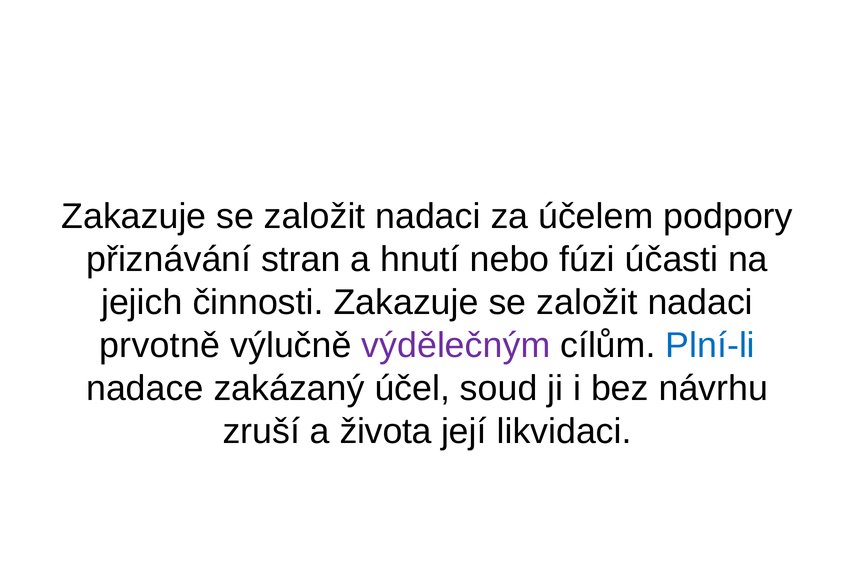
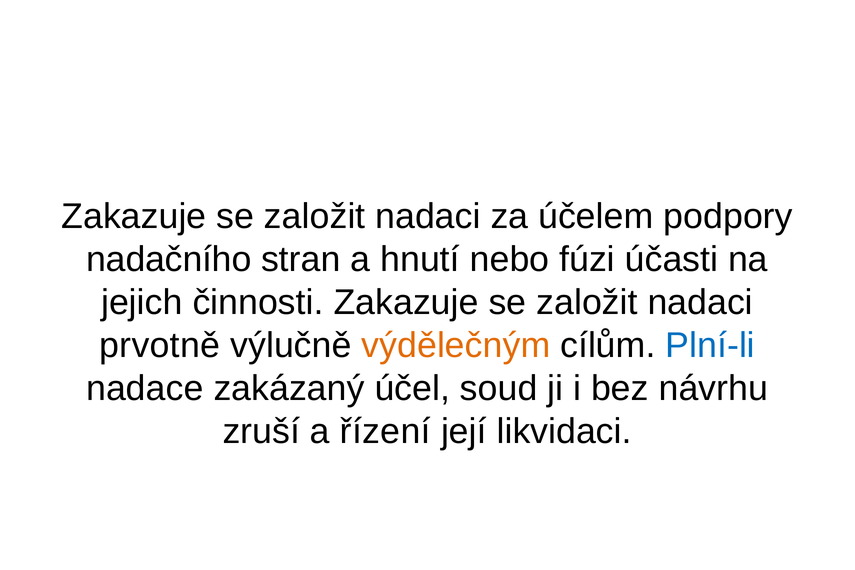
přiznávání: přiznávání -> nadačního (169, 260)
výdělečným colour: purple -> orange (456, 345)
života: života -> řízení (385, 431)
